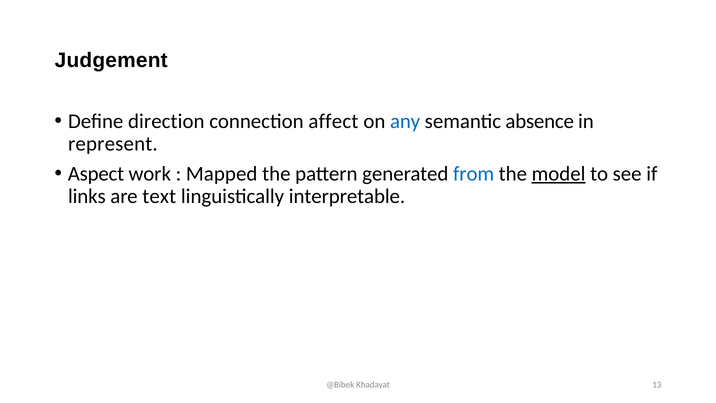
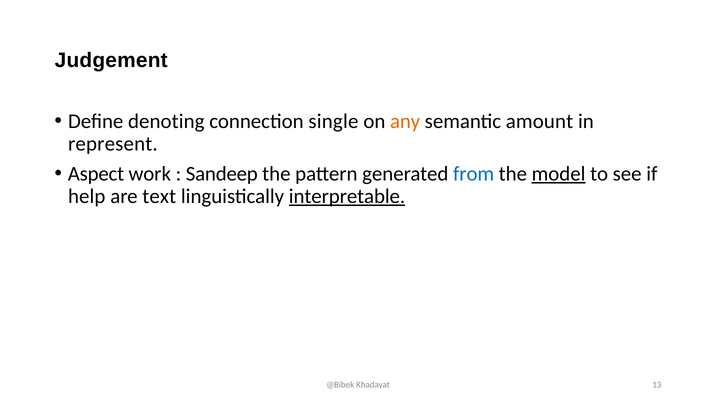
direction: direction -> denoting (166, 121)
affect: affect -> single (333, 121)
any colour: blue -> orange (405, 121)
absence: absence -> amount (539, 121)
Mapped: Mapped -> Sandeep (222, 174)
links: links -> help (87, 196)
interpretable underline: none -> present (347, 196)
